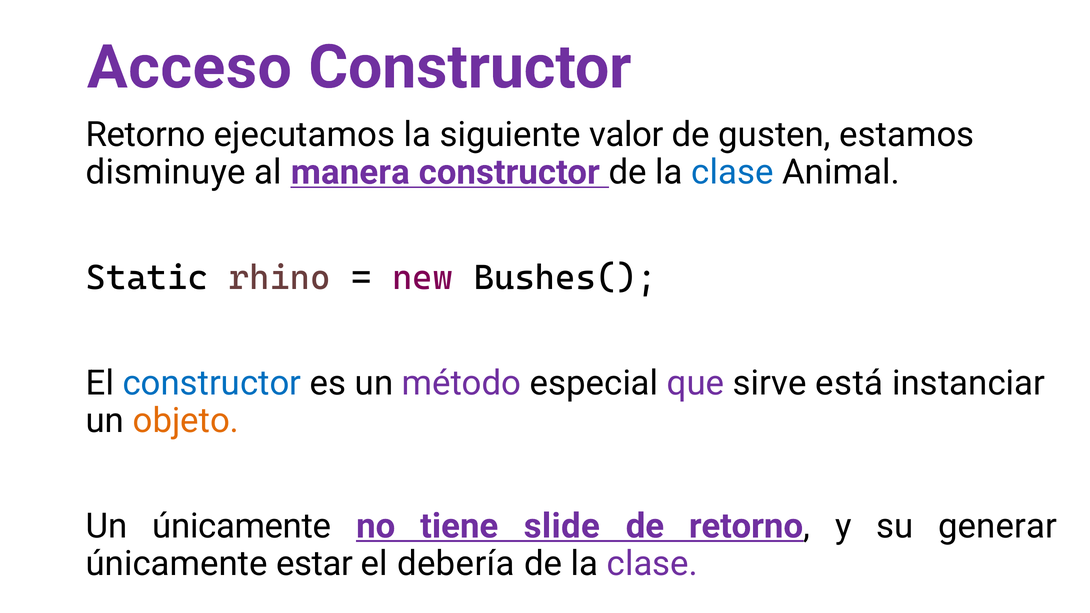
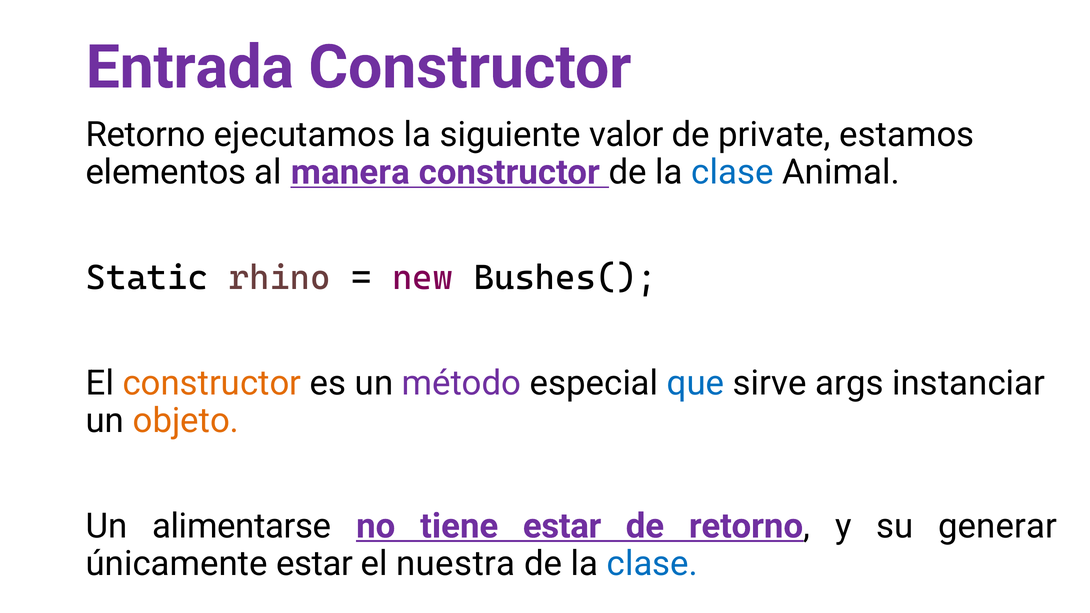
Acceso: Acceso -> Entrada (190, 68)
gusten: gusten -> private (775, 135)
disminuye: disminuye -> elementos (166, 172)
constructor colour: blue -> orange (212, 383)
que colour: purple -> blue (696, 383)
está: está -> args (849, 383)
Un únicamente: únicamente -> alimentarse (242, 526)
tiene slide: slide -> estar (562, 526)
debería: debería -> nuestra (456, 564)
clase colour: purple -> blue (652, 564)
